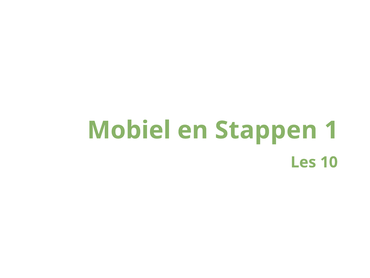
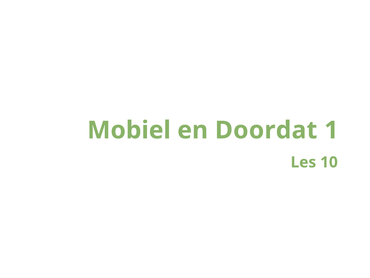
Stappen: Stappen -> Doordat (266, 130)
